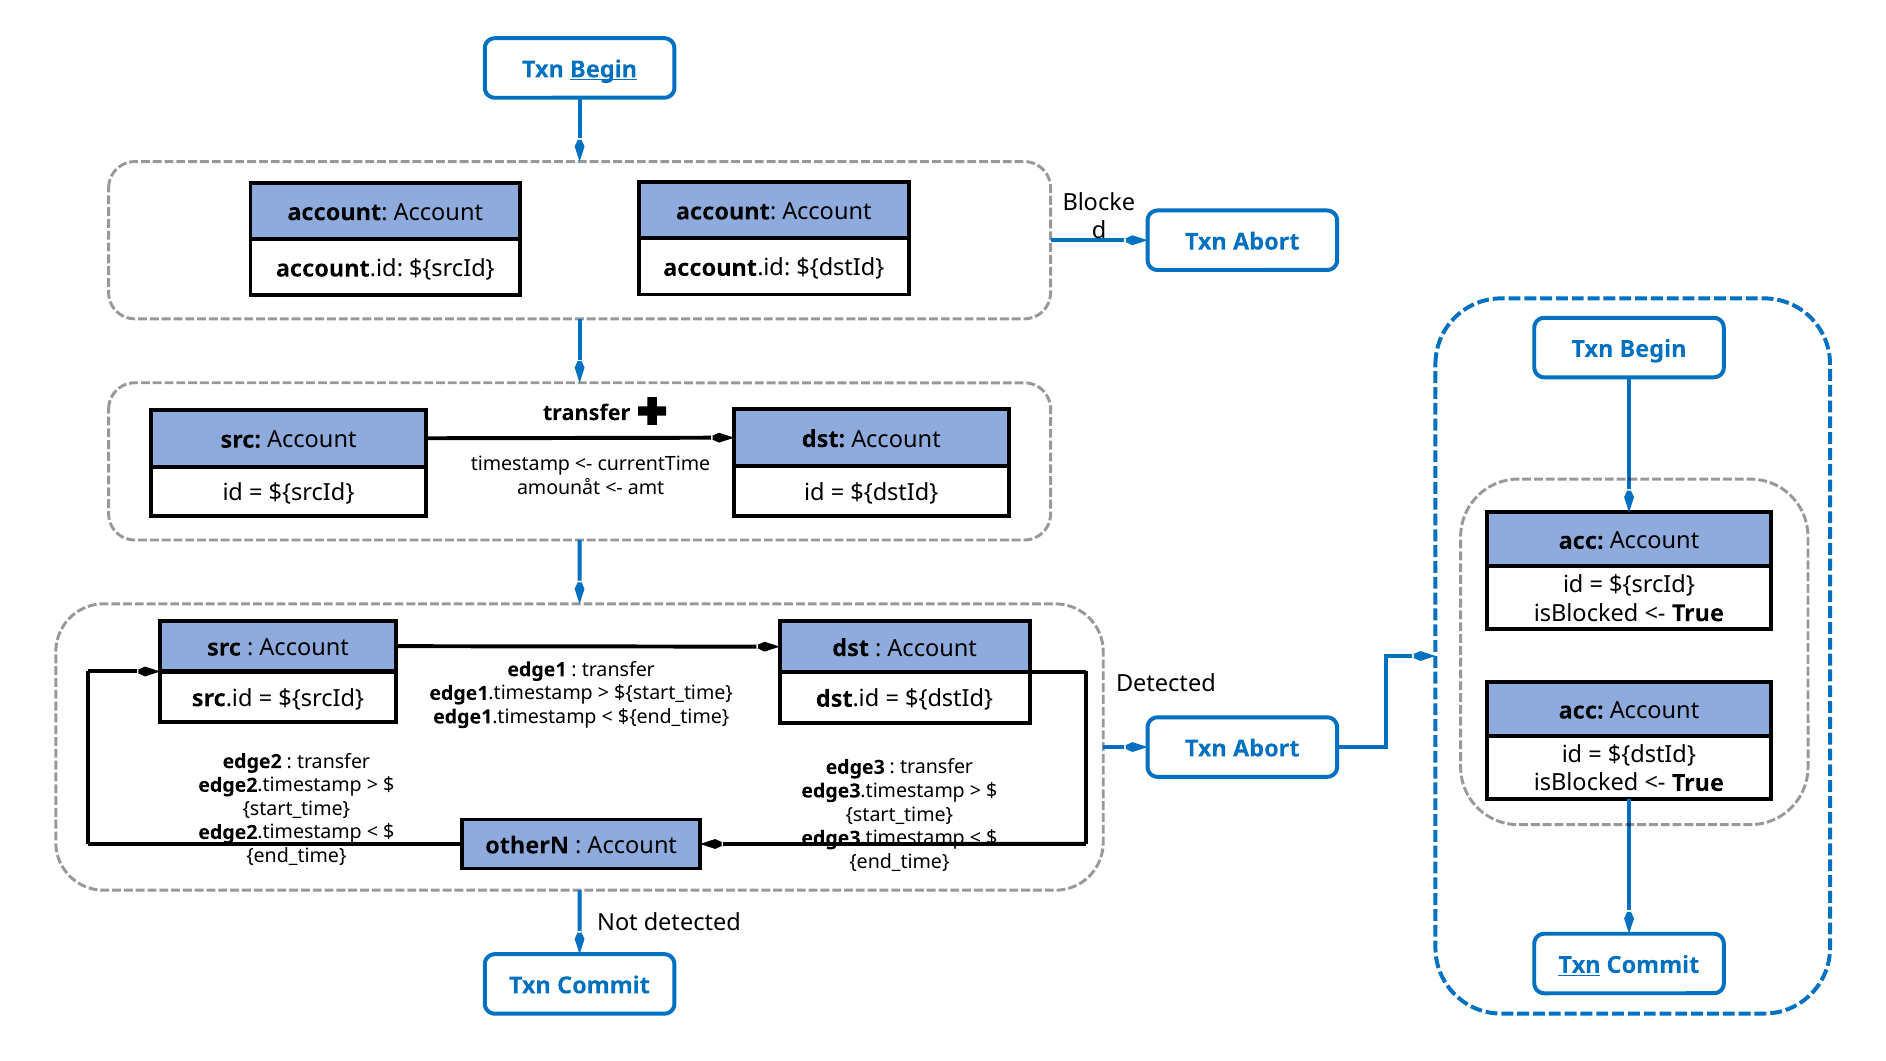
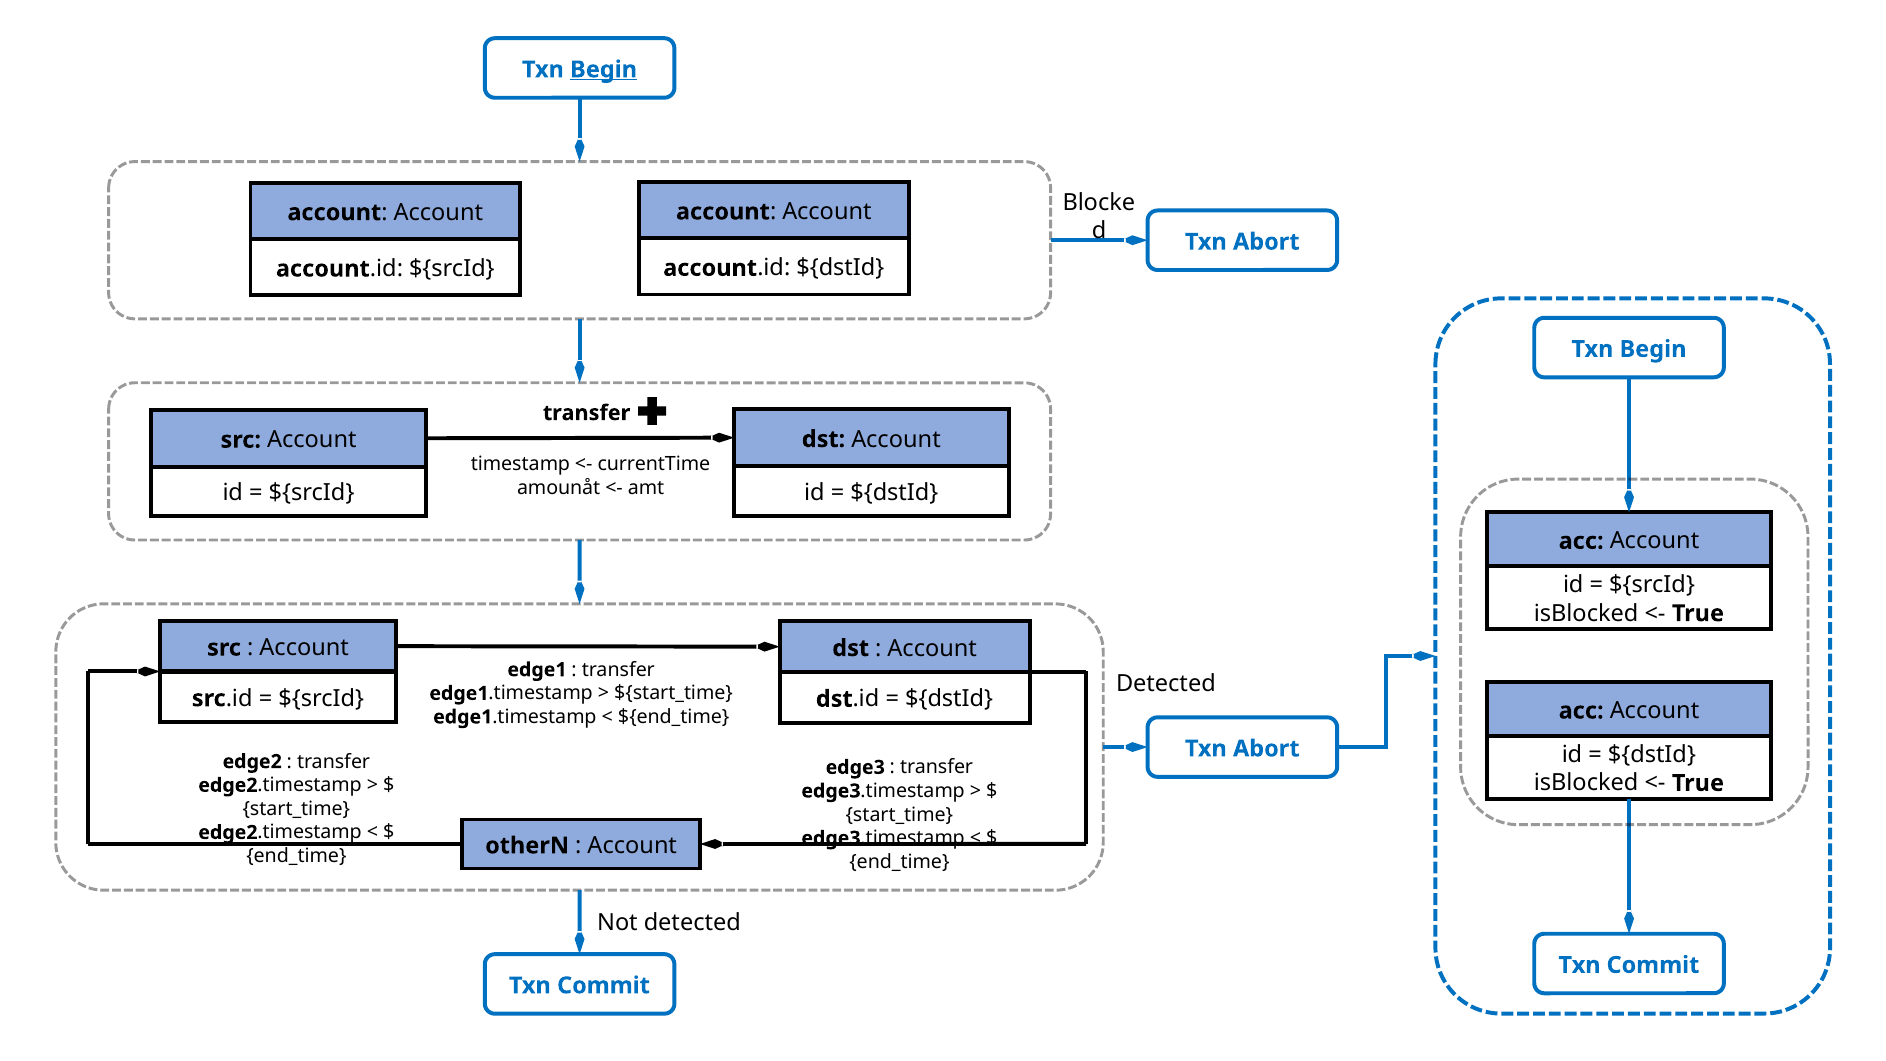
Txn underline: present -> none (1579, 965)
